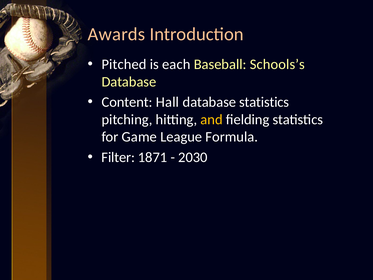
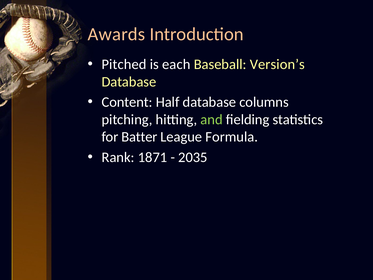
Schools’s: Schools’s -> Version’s (277, 64)
Hall: Hall -> Half (168, 102)
database statistics: statistics -> columns (264, 102)
and colour: yellow -> light green (212, 119)
Game: Game -> Batter (139, 137)
Filter: Filter -> Rank (118, 157)
2030: 2030 -> 2035 (193, 157)
